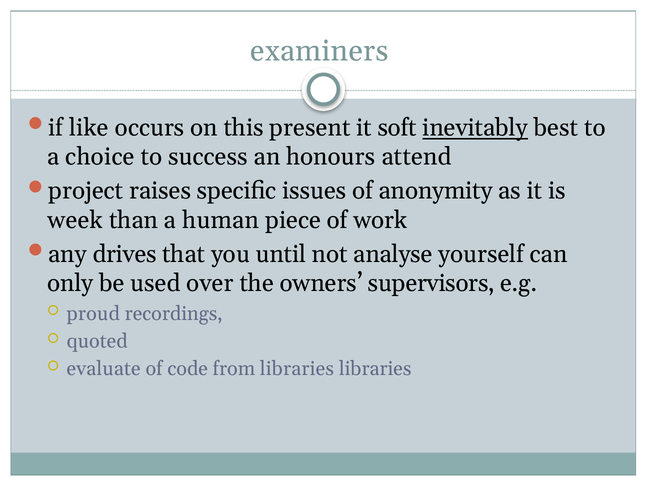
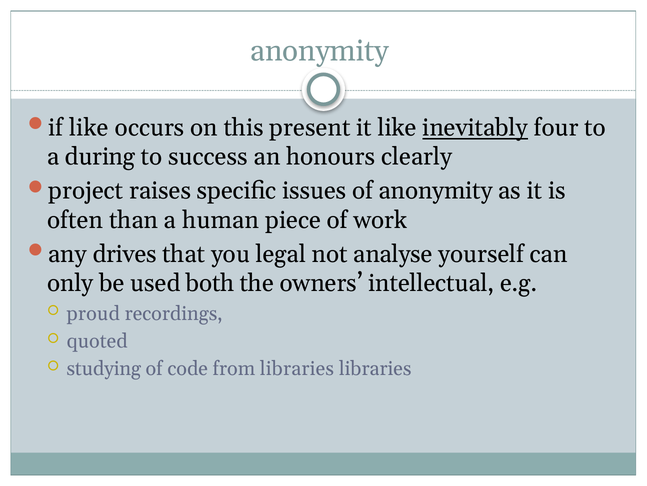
examiners: examiners -> anonymity (320, 51)
it soft: soft -> like (397, 128)
best: best -> four (556, 128)
choice: choice -> during (100, 157)
attend: attend -> clearly (417, 157)
week: week -> often (75, 220)
until: until -> legal (281, 254)
over: over -> both (210, 283)
supervisors: supervisors -> intellectual (431, 283)
evaluate: evaluate -> studying (104, 368)
